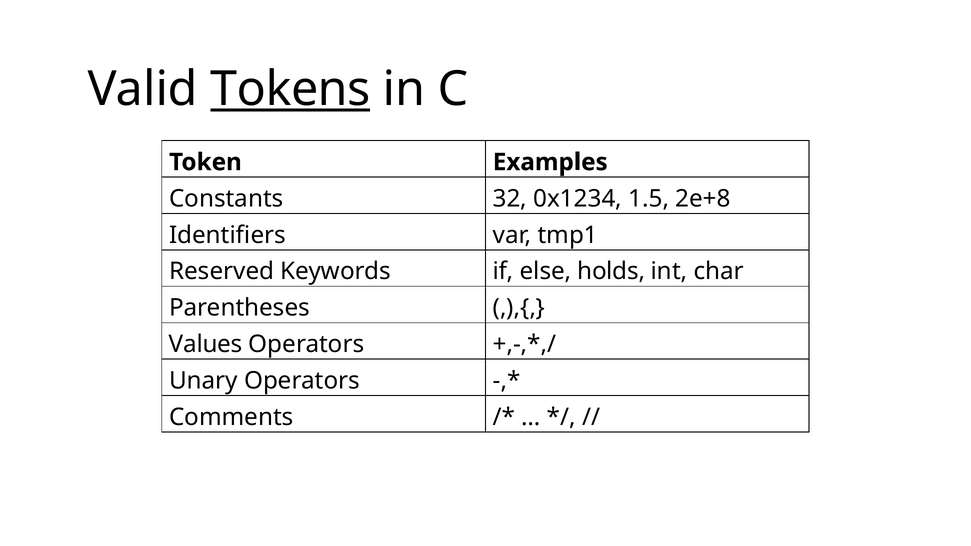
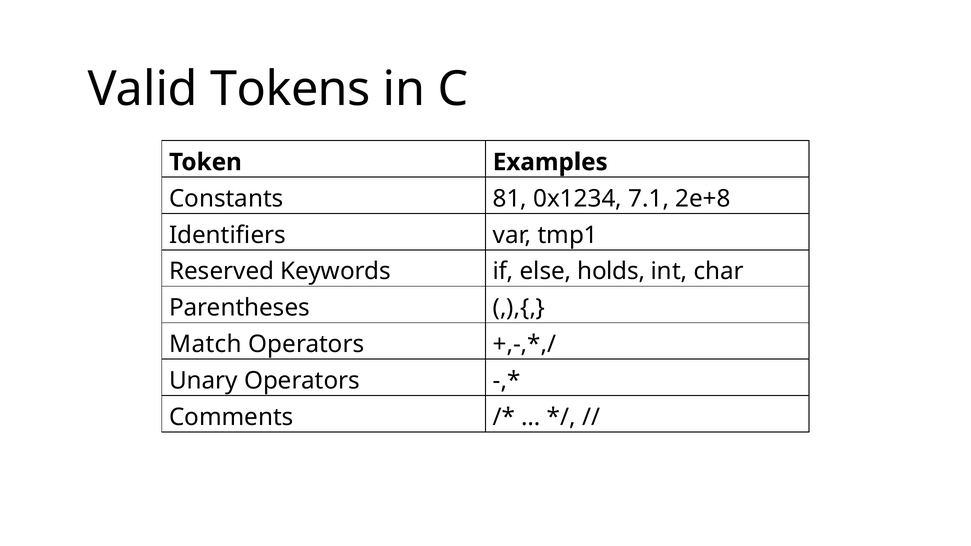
Tokens underline: present -> none (290, 89)
32: 32 -> 81 (510, 199)
1.5: 1.5 -> 7.1 (649, 199)
Values: Values -> Match (206, 344)
